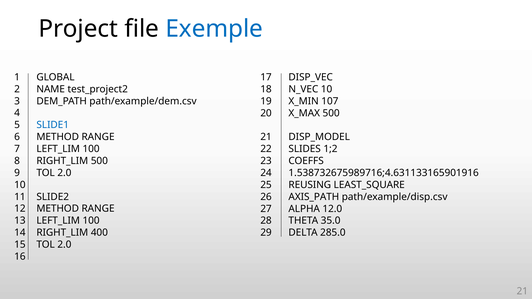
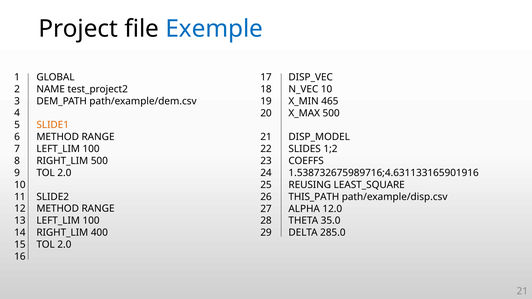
107: 107 -> 465 (330, 101)
SLIDE1 colour: blue -> orange (53, 125)
AXIS_PATH: AXIS_PATH -> THIS_PATH (314, 197)
